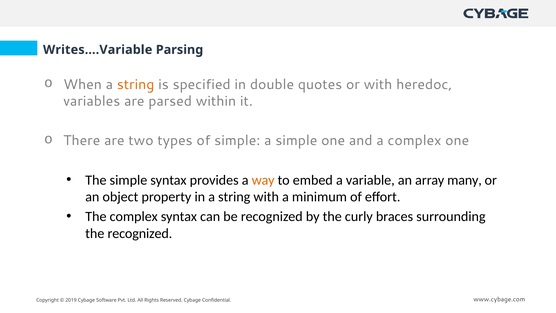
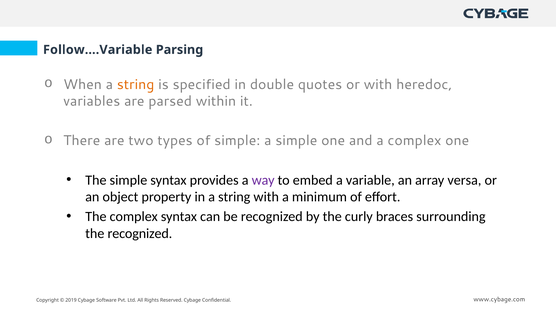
Writes….Variable: Writes….Variable -> Follow….Variable (98, 50)
way colour: orange -> purple (263, 180)
many: many -> versa (464, 180)
